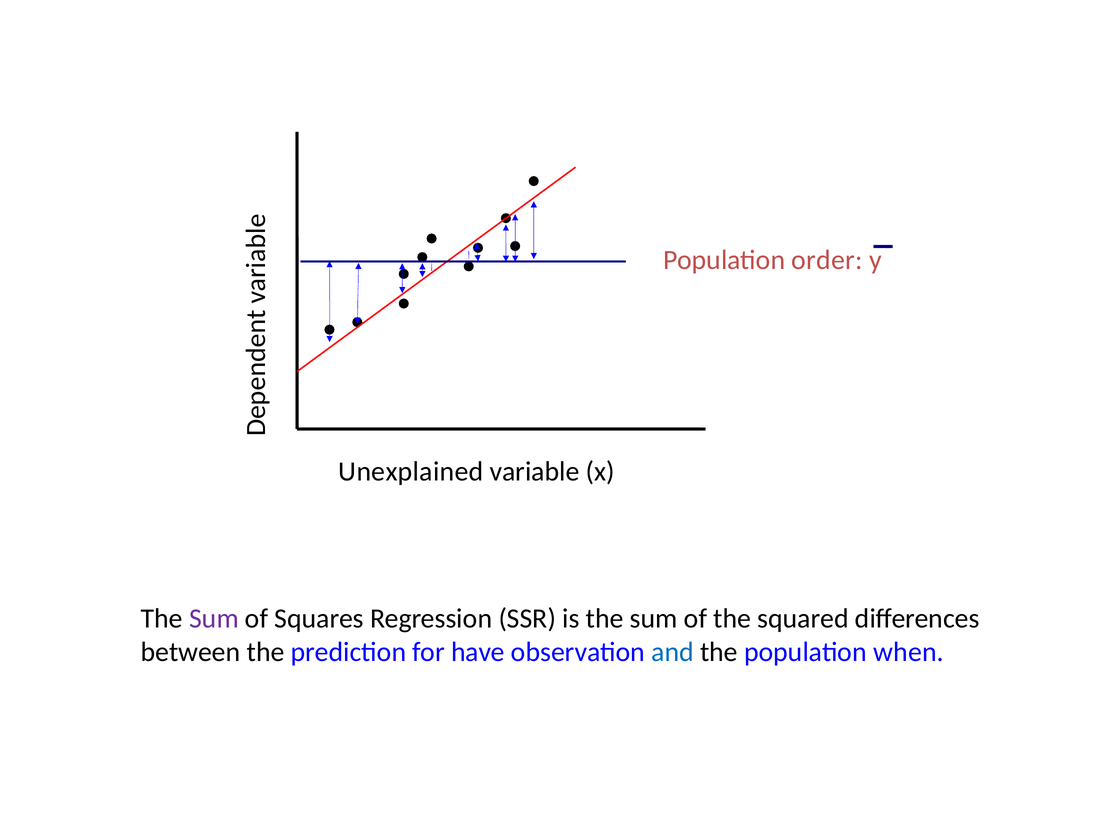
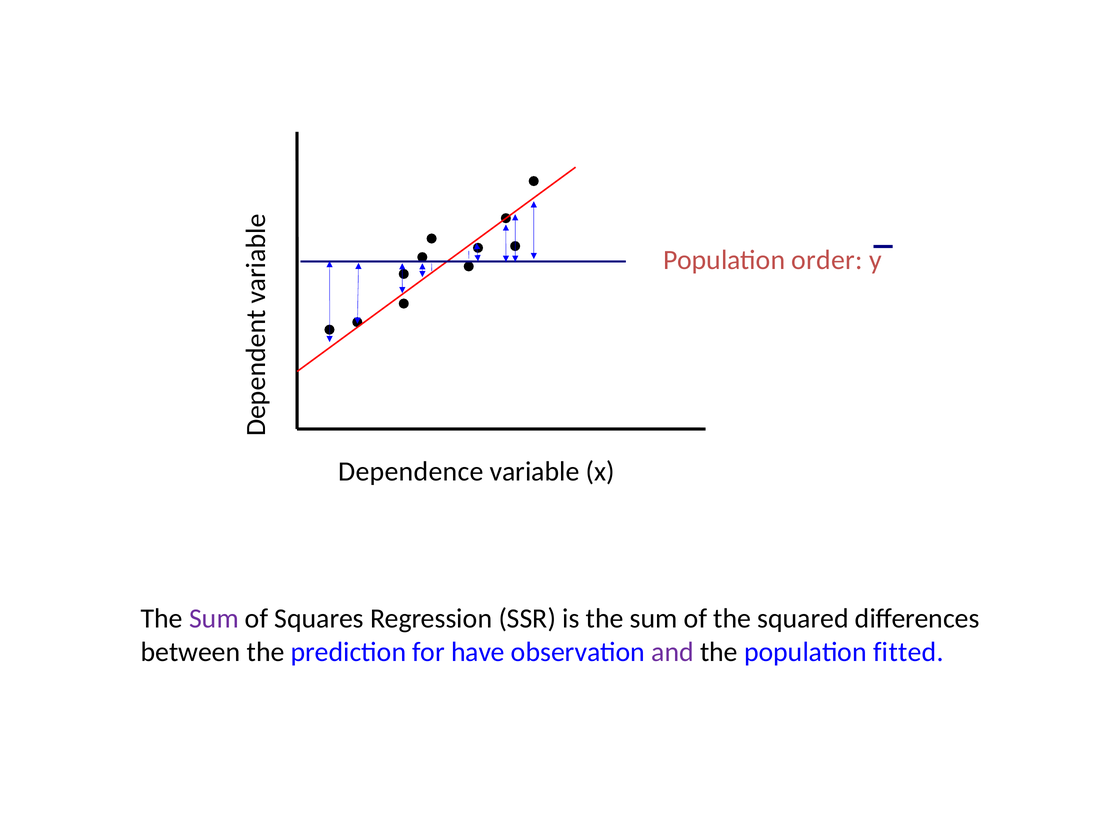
Unexplained: Unexplained -> Dependence (411, 471)
and colour: blue -> purple (673, 652)
when: when -> fitted (908, 652)
